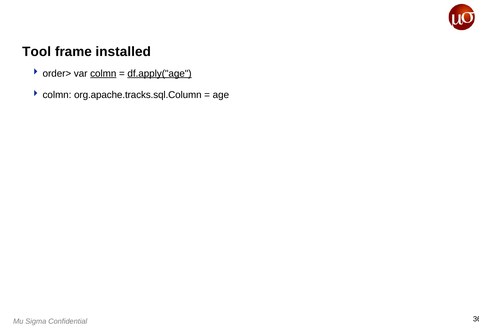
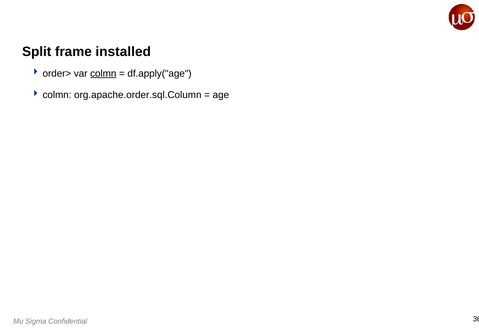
Tool: Tool -> Split (37, 52)
df.apply("age underline: present -> none (160, 73)
org.apache.tracks.sql.Column: org.apache.tracks.sql.Column -> org.apache.order.sql.Column (138, 95)
